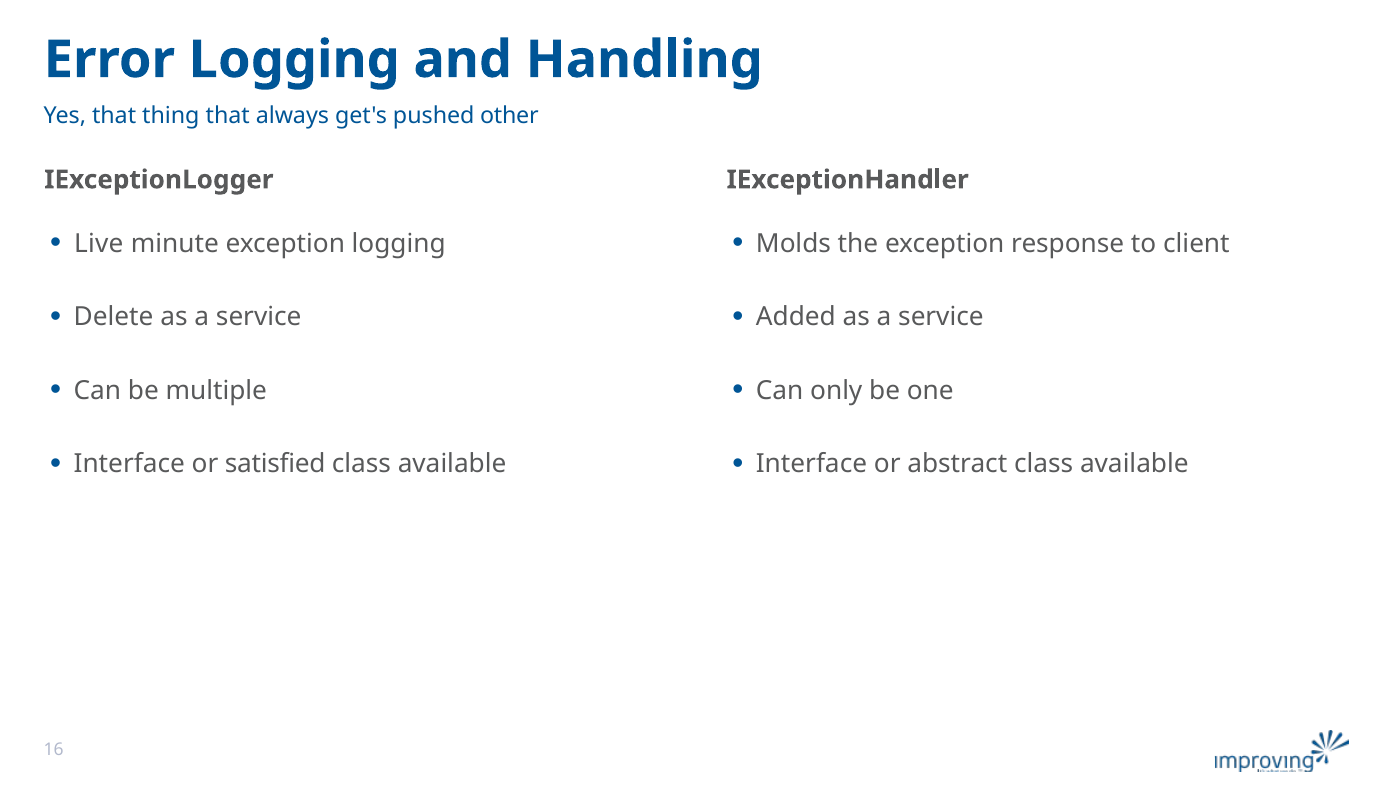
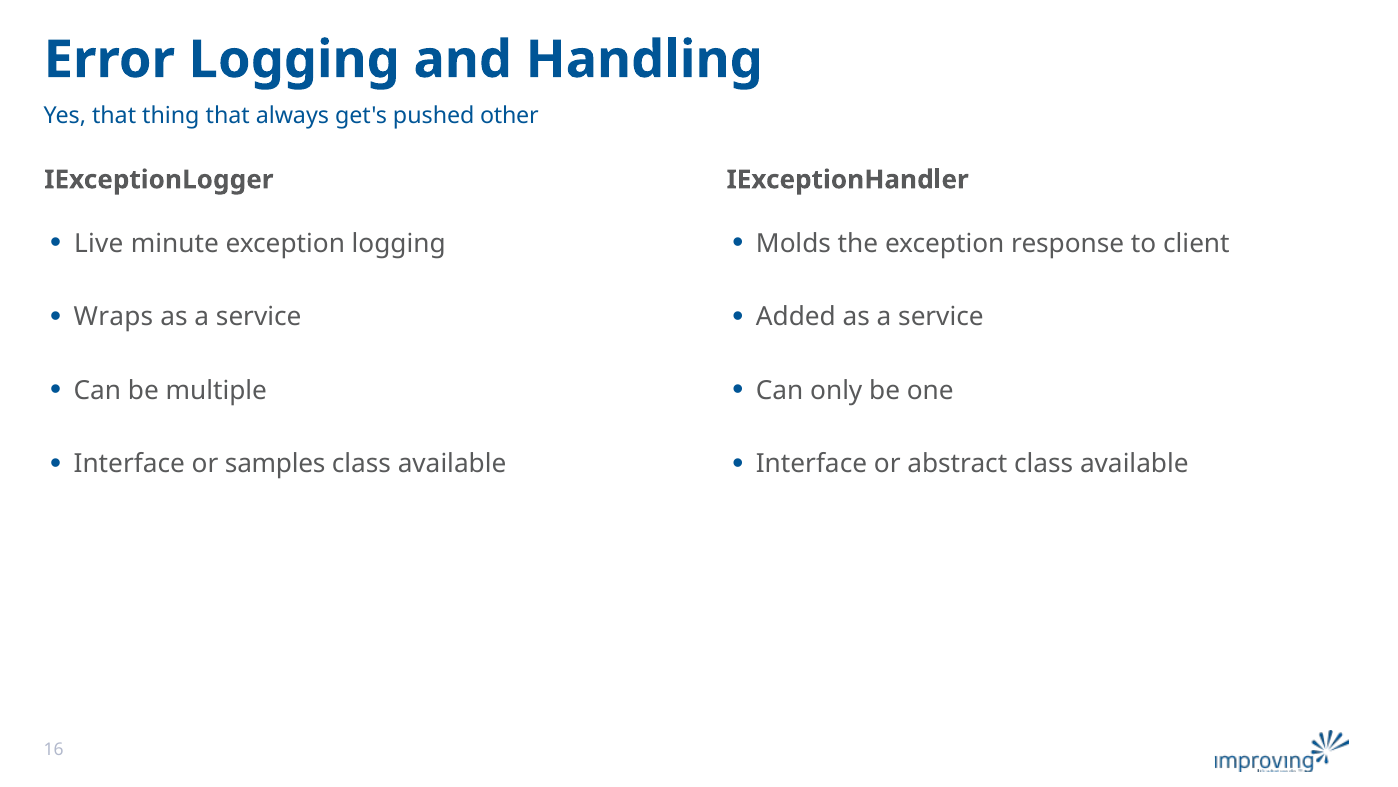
Delete: Delete -> Wraps (113, 317)
satisfied: satisfied -> samples (275, 464)
